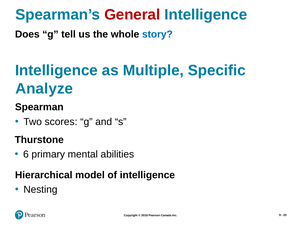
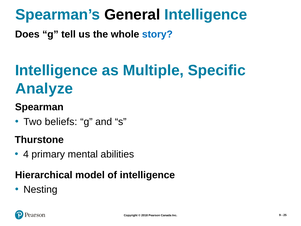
General colour: red -> black (132, 15)
scores: scores -> beliefs (61, 122)
6: 6 -> 4 (26, 154)
